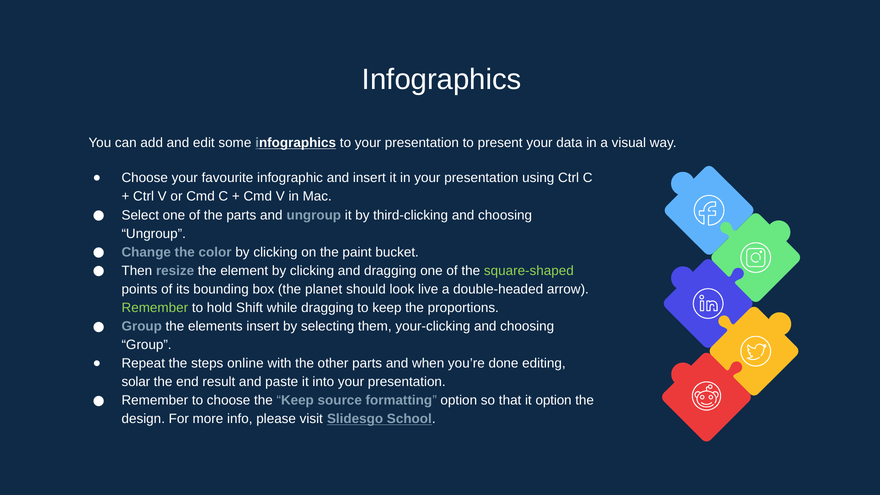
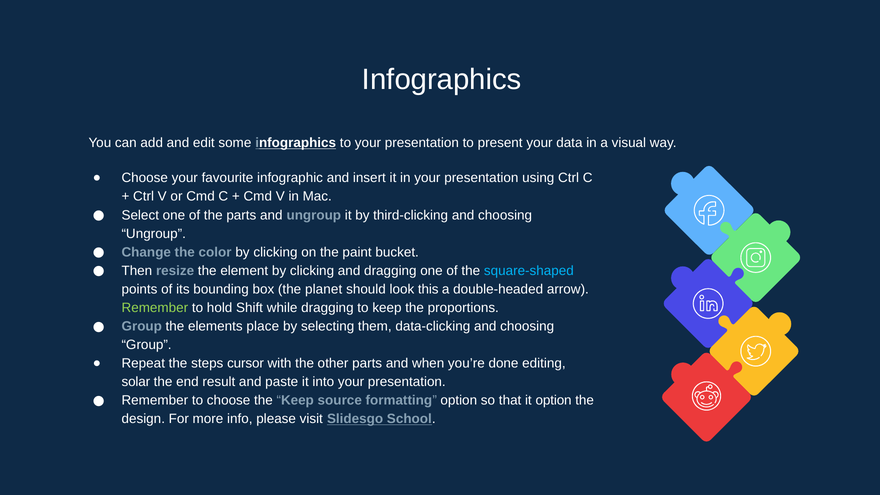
square-shaped colour: light green -> light blue (529, 271)
live: live -> this (428, 289)
elements insert: insert -> place (263, 326)
your-clicking: your-clicking -> data-clicking (433, 326)
online: online -> cursor (246, 363)
